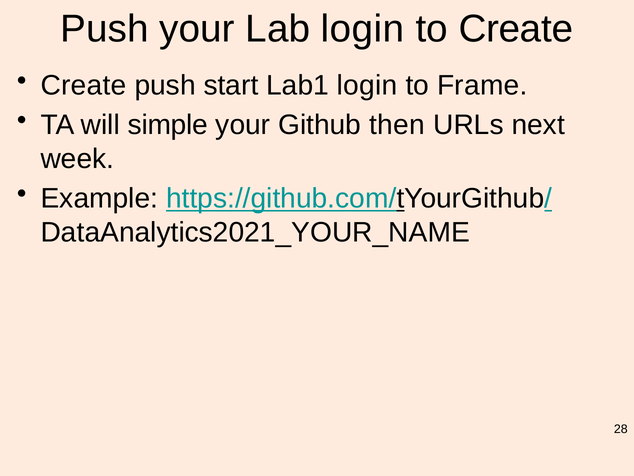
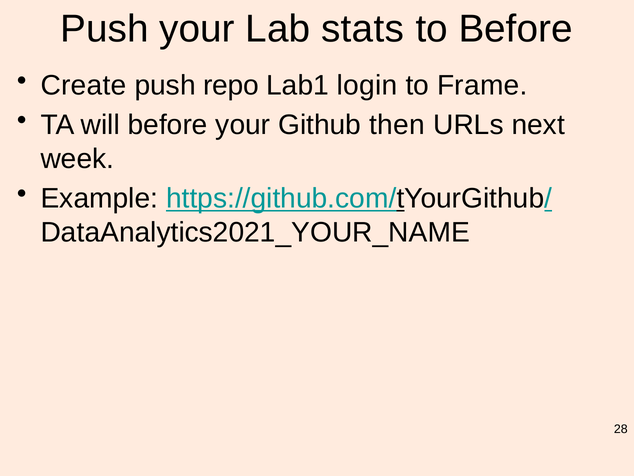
Lab login: login -> stats (363, 29)
to Create: Create -> Before (516, 29)
start: start -> repo (231, 85)
will simple: simple -> before (168, 125)
